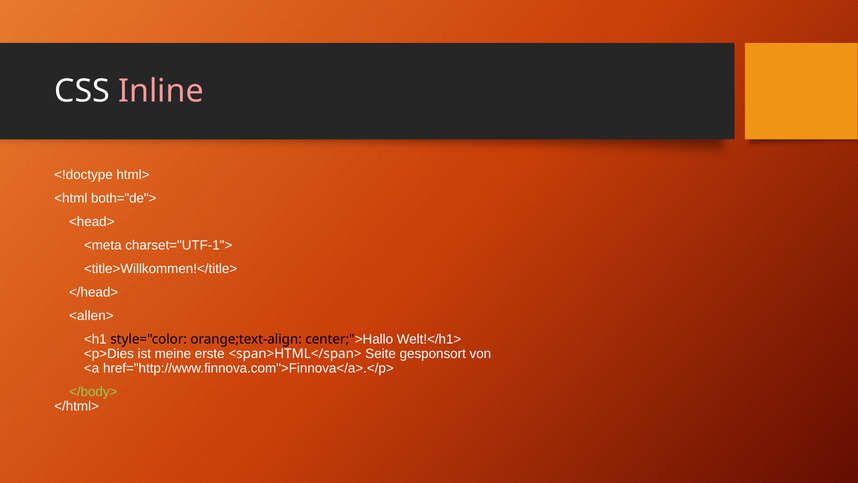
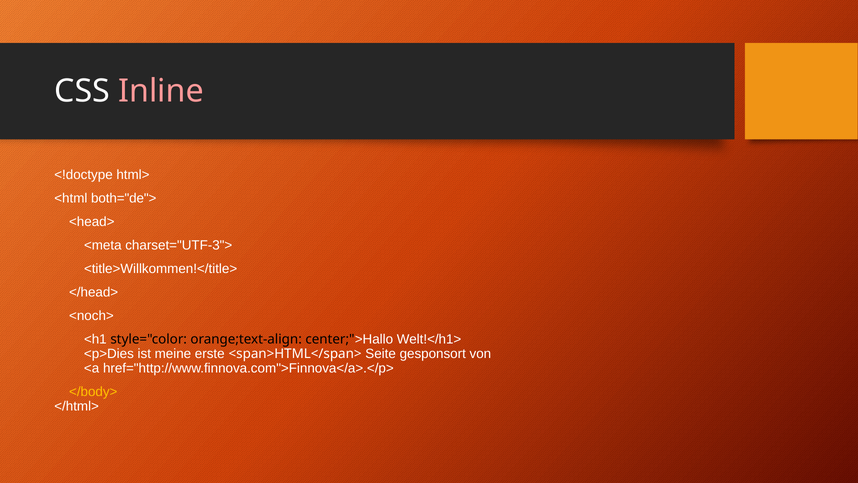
charset="UTF-1">: charset="UTF-1"> -> charset="UTF-3"> (179, 245)
<allen>: <allen> -> <noch> (91, 315)
</body> colour: light green -> yellow (93, 391)
